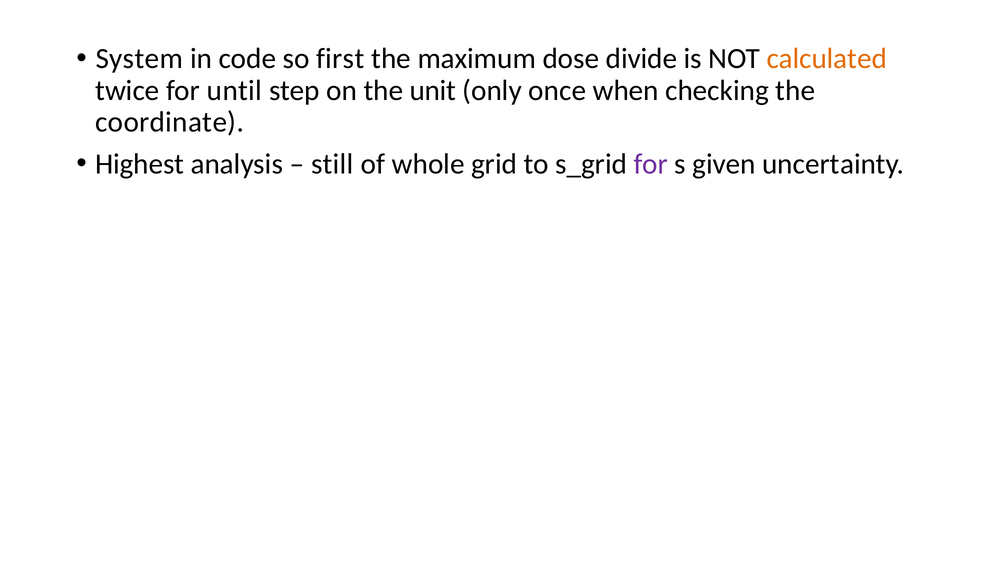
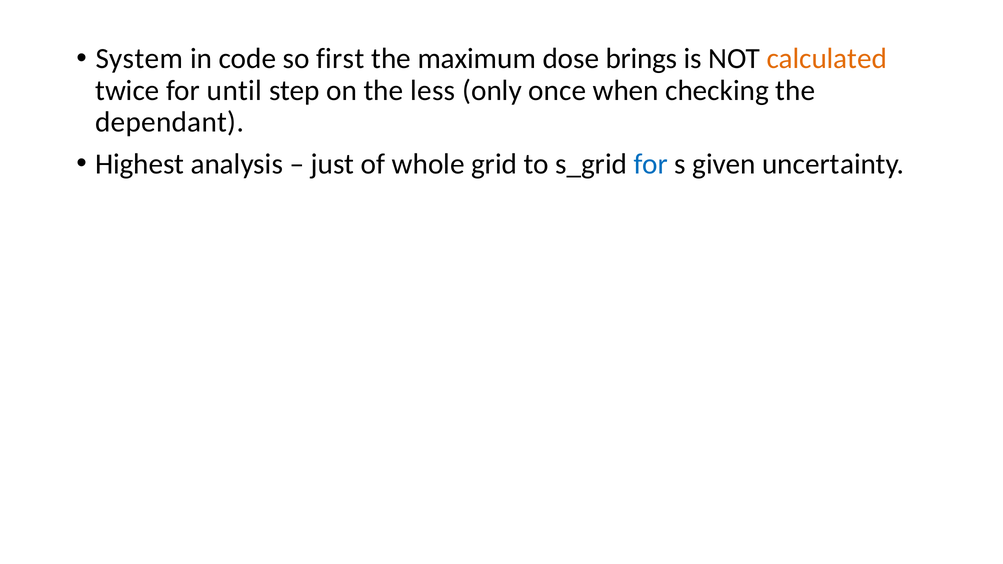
divide: divide -> brings (642, 59)
unit: unit -> less (433, 90)
coordinate: coordinate -> dependant (170, 122)
still: still -> just (333, 164)
for colour: purple -> blue (651, 164)
